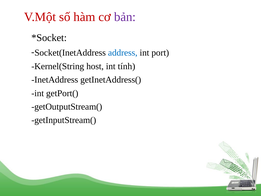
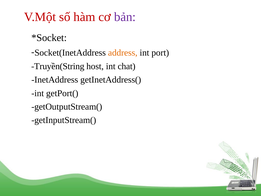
address colour: blue -> orange (123, 53)
Kernel(String: Kernel(String -> Truyền(String (58, 66)
tính: tính -> chat (127, 66)
